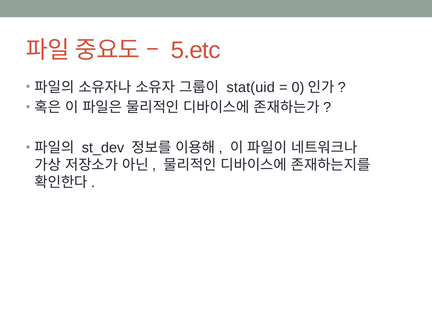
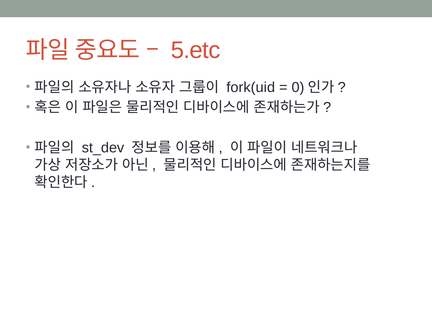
stat(uid: stat(uid -> fork(uid (251, 87)
